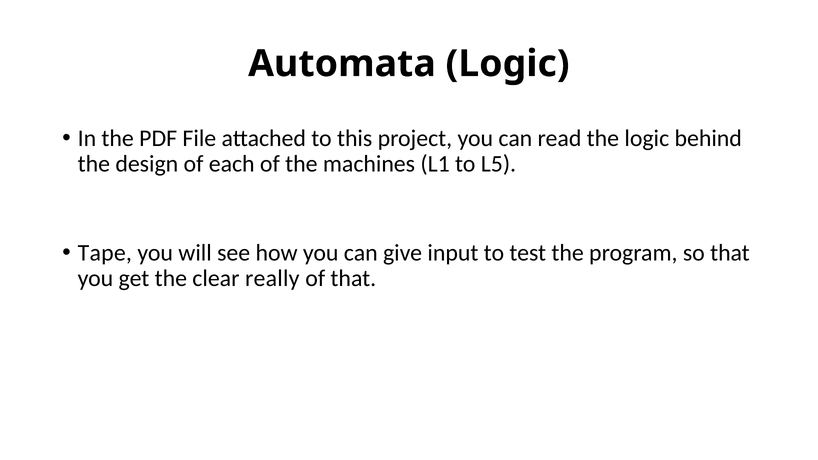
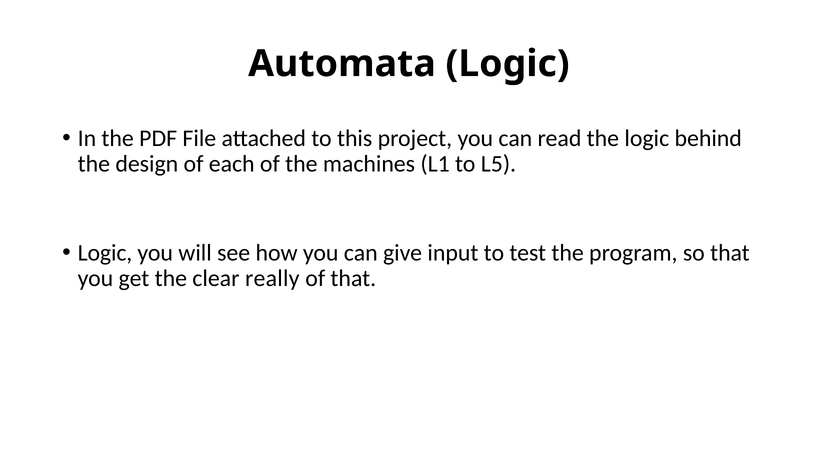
Tape: Tape -> Logic (105, 253)
